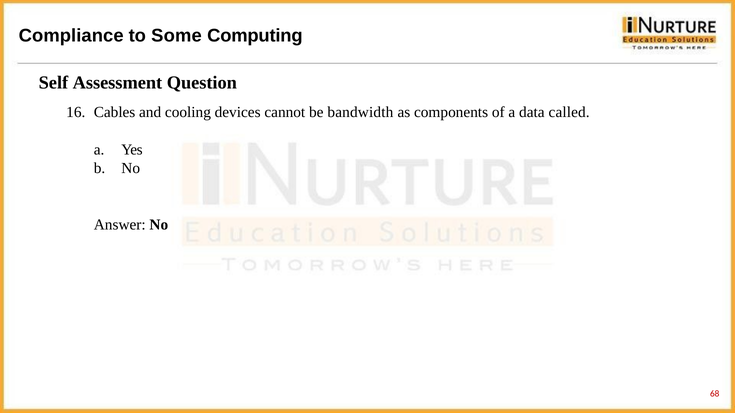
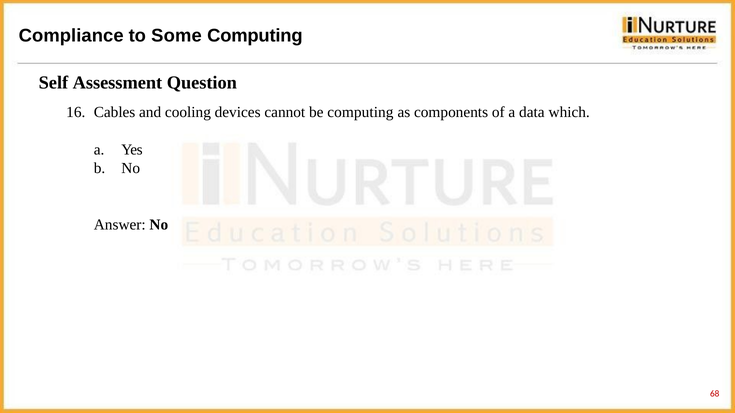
be bandwidth: bandwidth -> computing (360, 112)
called: called -> which (569, 112)
